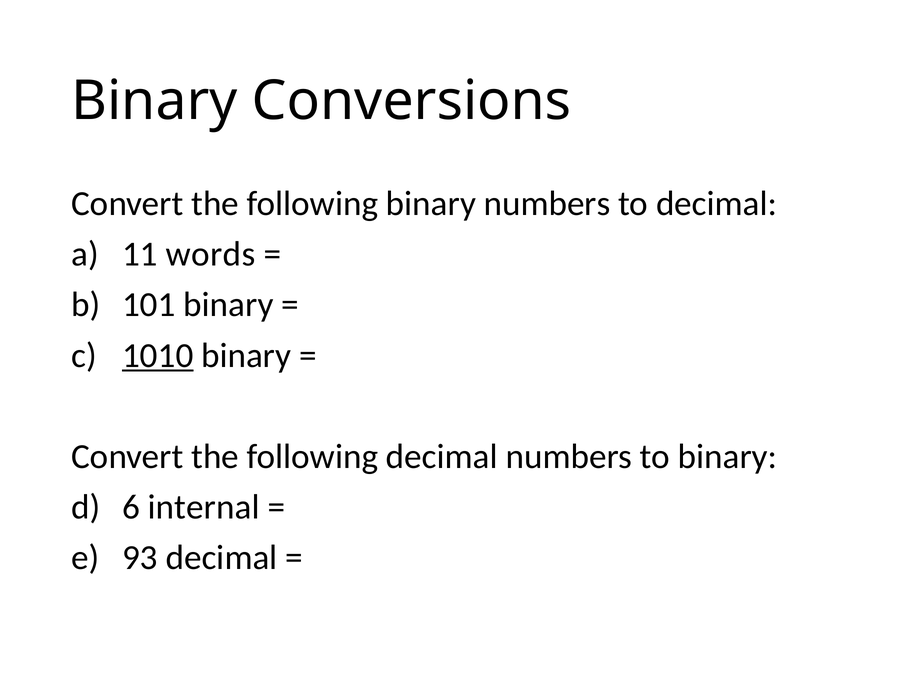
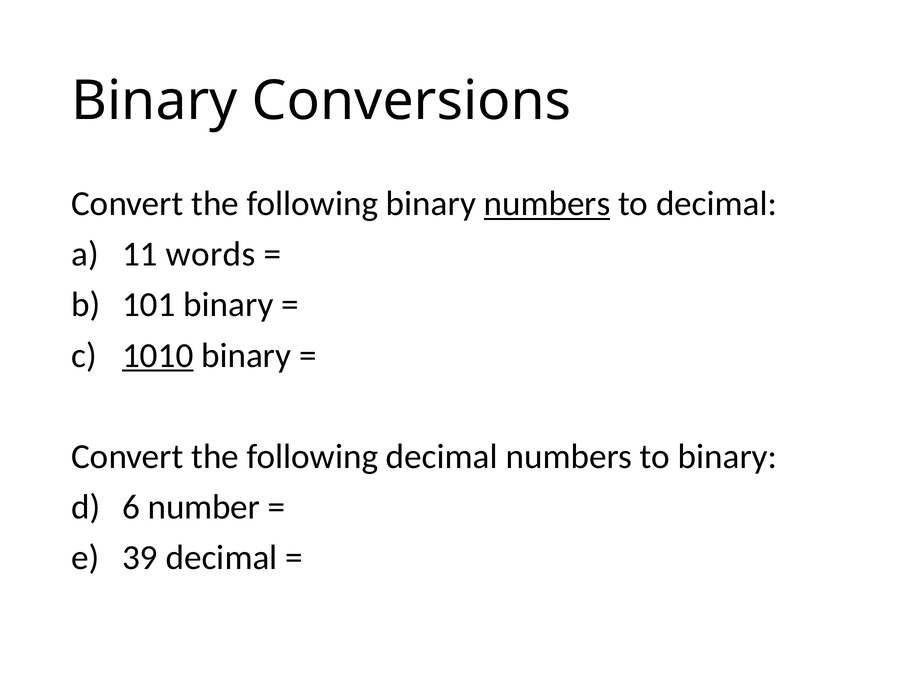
numbers underline: none -> present (547, 204)
internal: internal -> number (204, 508)
93: 93 -> 39 (140, 558)
